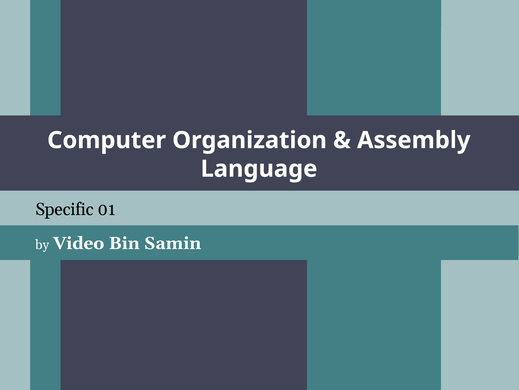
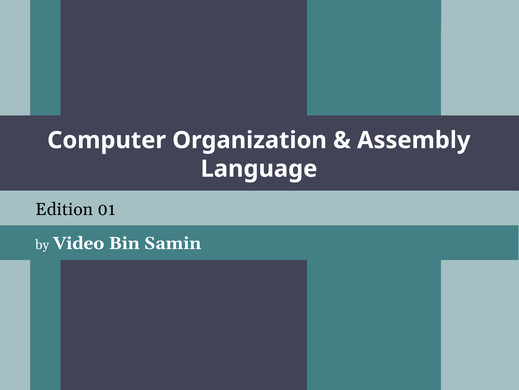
Specific: Specific -> Edition (64, 209)
